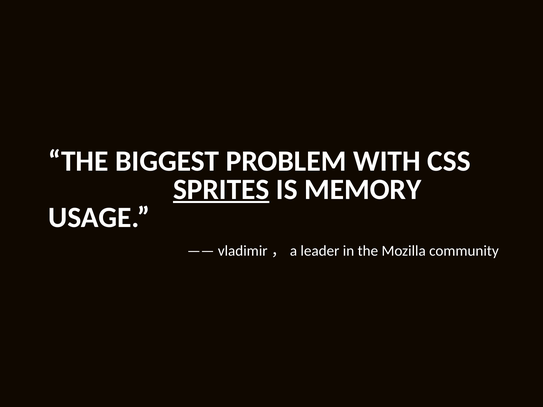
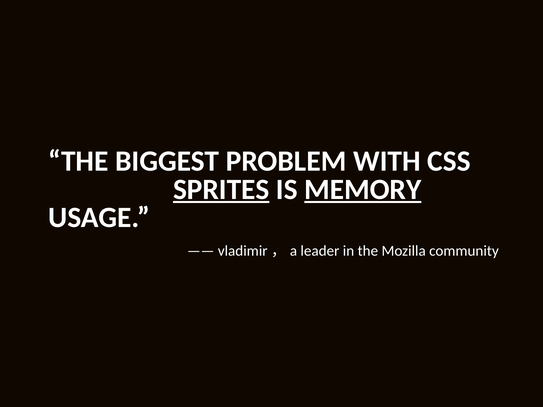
MEMORY underline: none -> present (363, 189)
